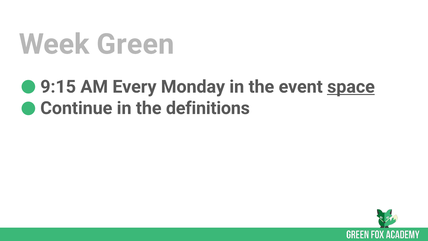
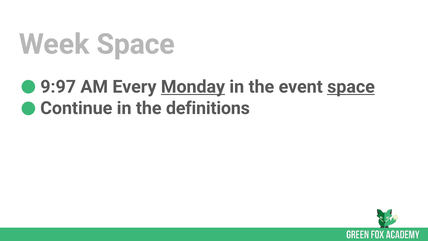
Week Green: Green -> Space (136, 44)
9:15: 9:15 -> 9:97 (58, 87)
Monday underline: none -> present (193, 87)
